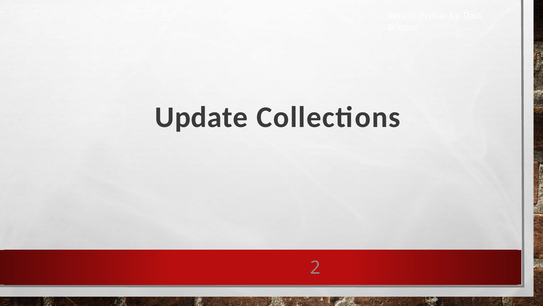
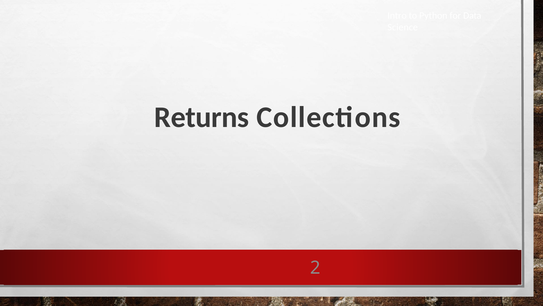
Update: Update -> Returns (202, 117)
